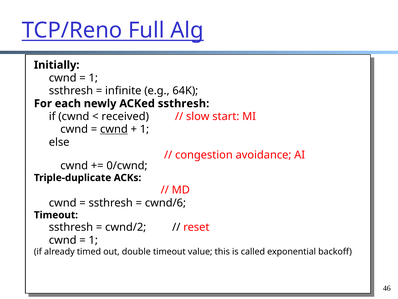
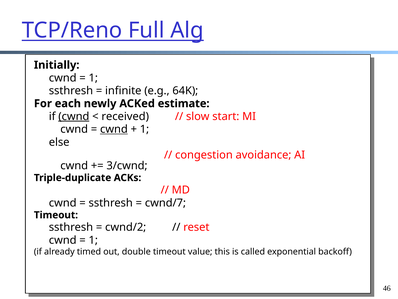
ACKed ssthresh: ssthresh -> estimate (184, 103)
cwnd underline: none -> present (74, 116)
0/cwnd: 0/cwnd -> 3/cwnd (127, 165)
cwnd/6: cwnd/6 -> cwnd/7 (165, 203)
